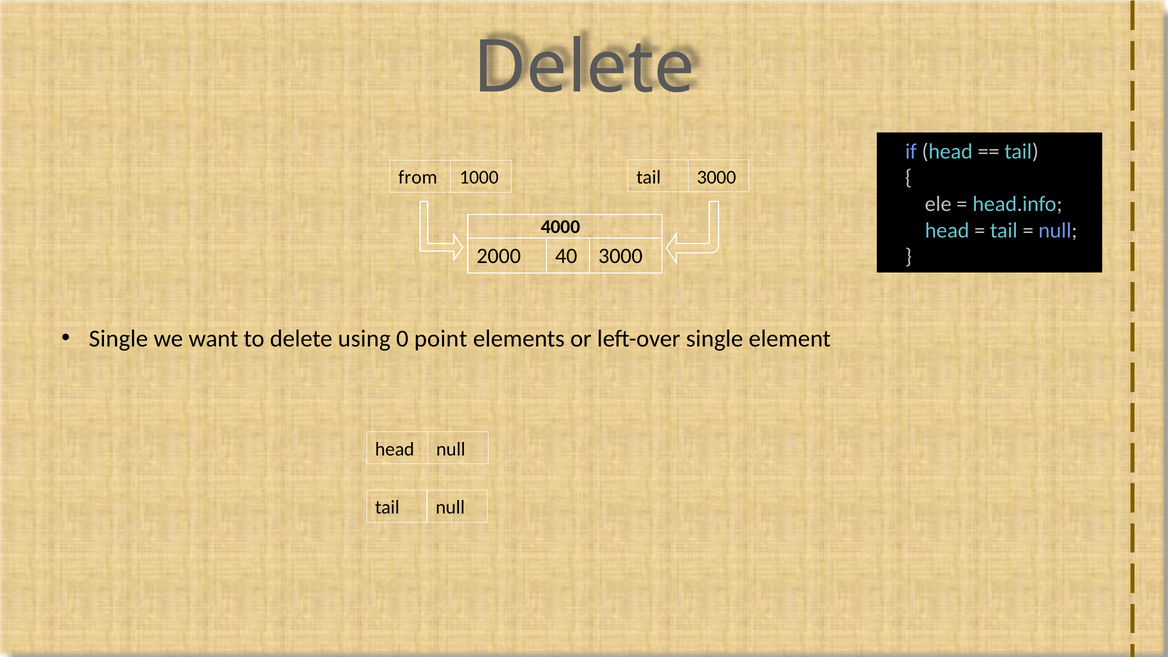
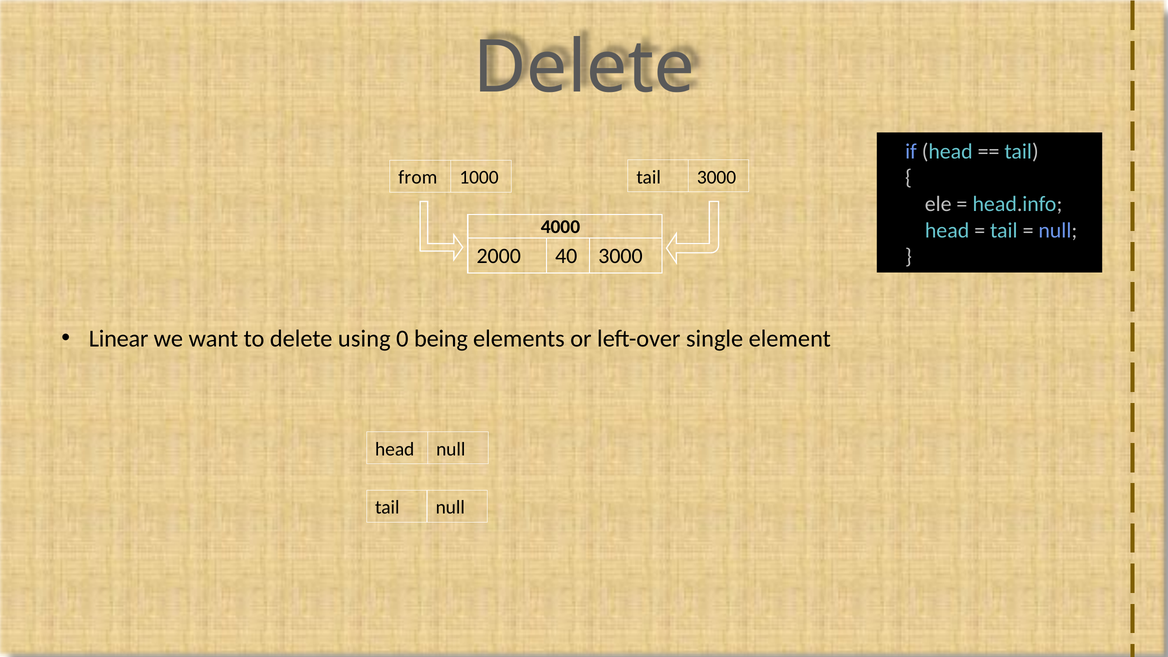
Single: Single -> Linear (119, 339)
point: point -> being (441, 339)
